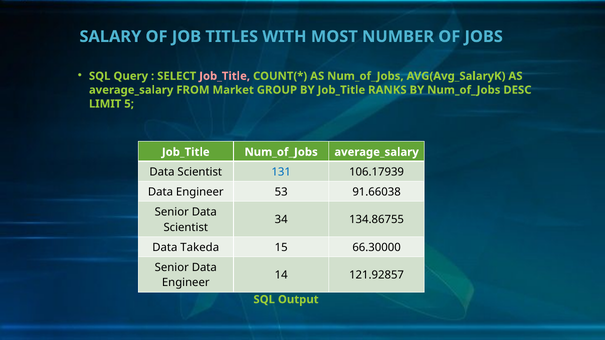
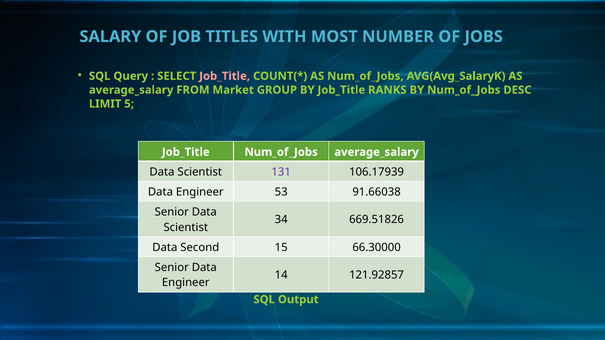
131 colour: blue -> purple (281, 172)
134.86755: 134.86755 -> 669.51826 (377, 220)
Takeda: Takeda -> Second (200, 248)
